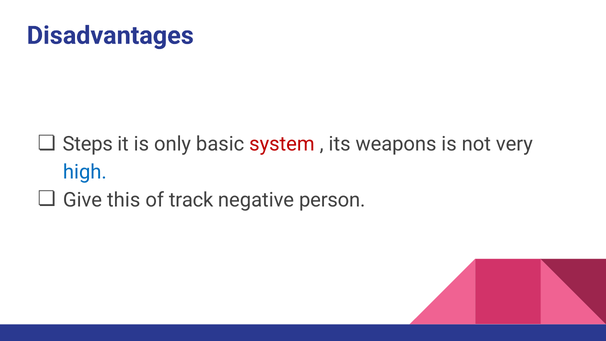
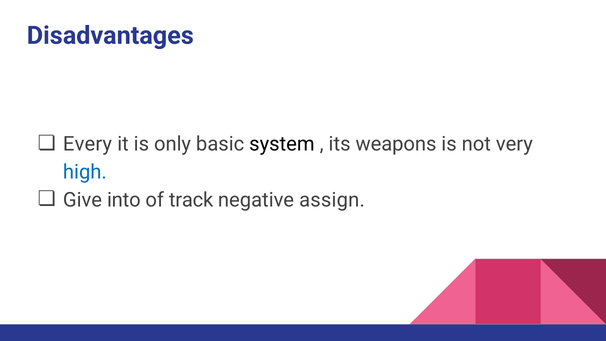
Steps: Steps -> Every (88, 144)
system colour: red -> black (282, 144)
this: this -> into (124, 200)
person: person -> assign (332, 200)
